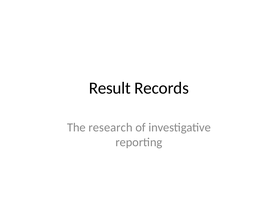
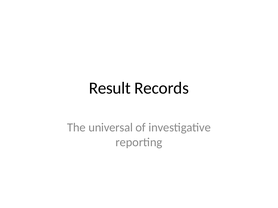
research: research -> universal (111, 128)
